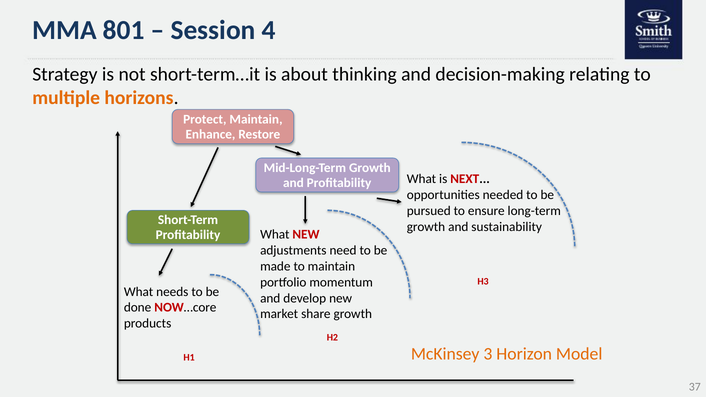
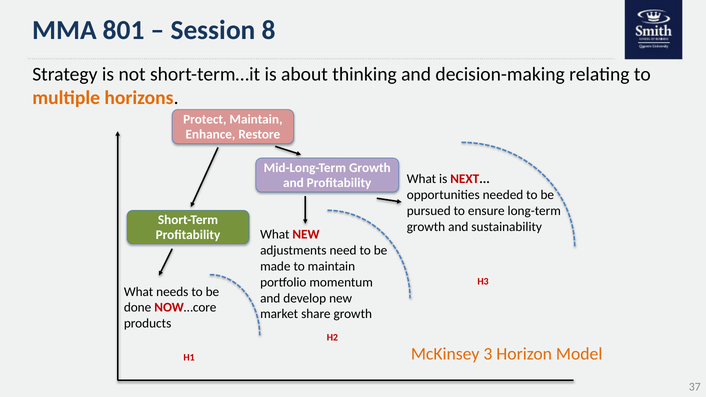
4: 4 -> 8 (269, 30)
